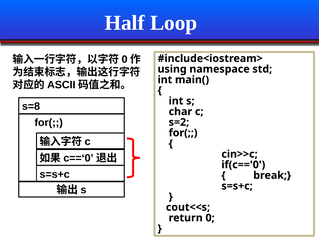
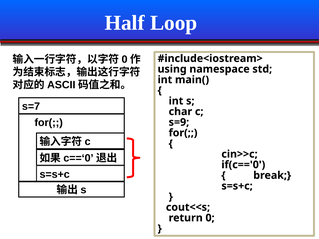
s=8: s=8 -> s=7 (31, 107)
s=2: s=2 -> s=9 (179, 122)
